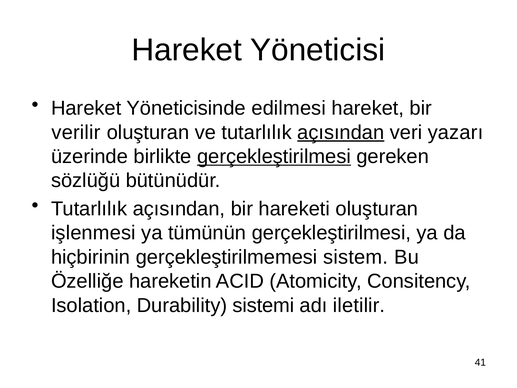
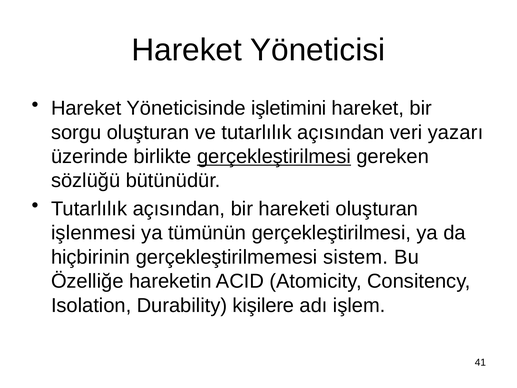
edilmesi: edilmesi -> işletimini (289, 108)
verilir: verilir -> sorgu (76, 132)
açısından underline: present -> none (341, 132)
sistemi: sistemi -> kişilere (263, 305)
iletilir: iletilir -> işlem (359, 305)
